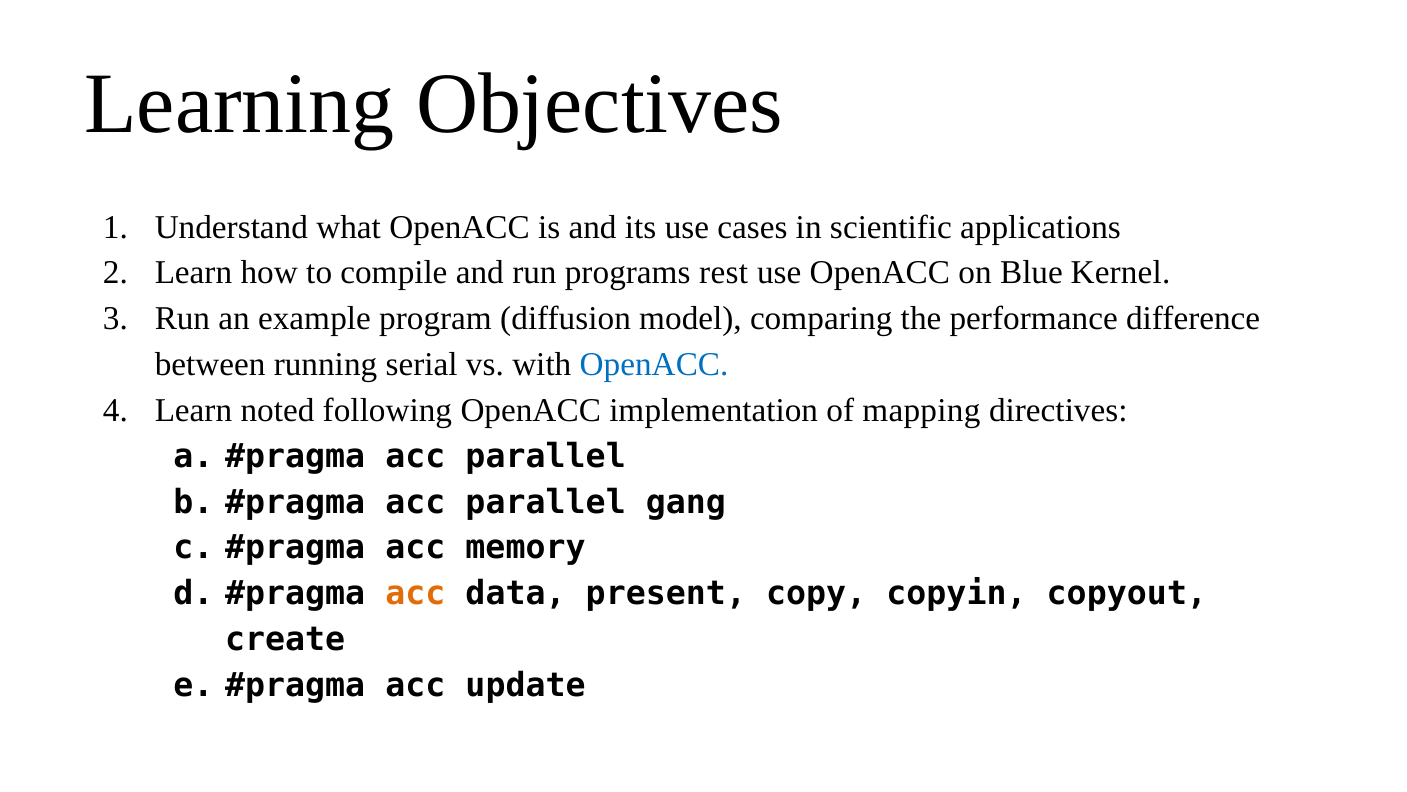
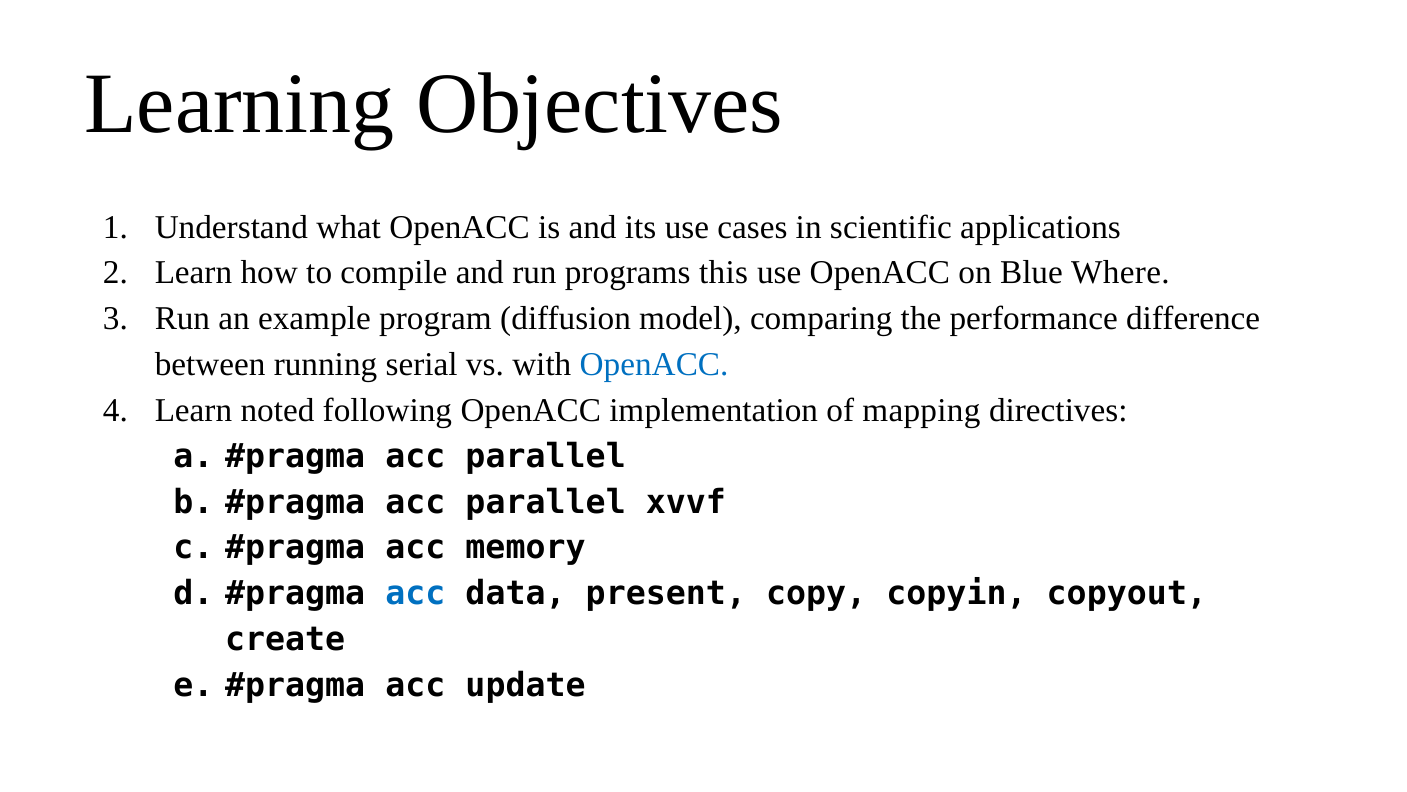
rest: rest -> this (724, 273)
Kernel: Kernel -> Where (1120, 273)
gang: gang -> xvvf (686, 502)
acc colour: orange -> blue (415, 593)
